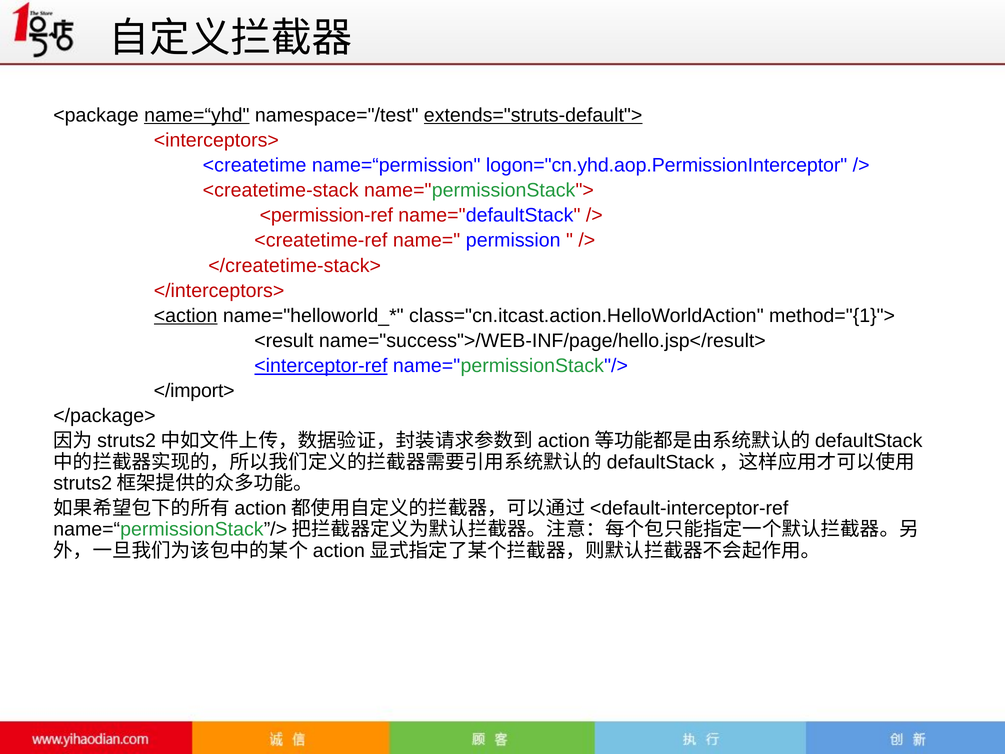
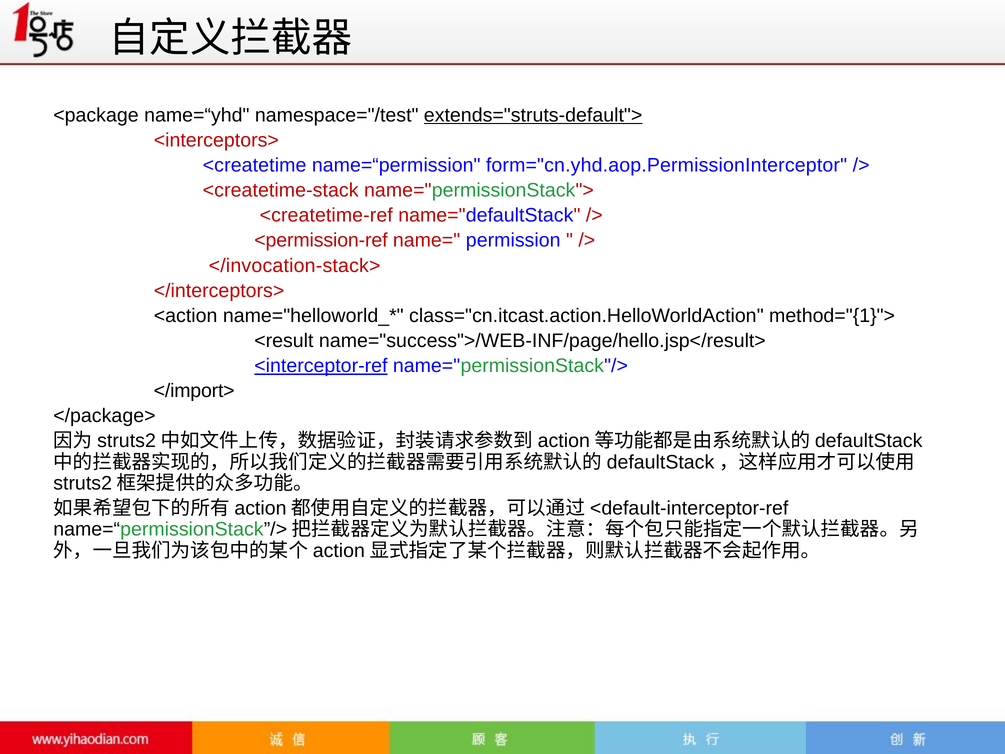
name=“yhd underline: present -> none (197, 115)
logon="cn.yhd.aop.PermissionInterceptor: logon="cn.yhd.aop.PermissionInterceptor -> form="cn.yhd.aop.PermissionInterceptor (666, 165)
<permission-ref: <permission-ref -> <createtime-ref (326, 215)
<createtime-ref: <createtime-ref -> <permission-ref (321, 240)
</createtime-stack>: </createtime-stack> -> </invocation-stack> (295, 265)
<action underline: present -> none (186, 316)
